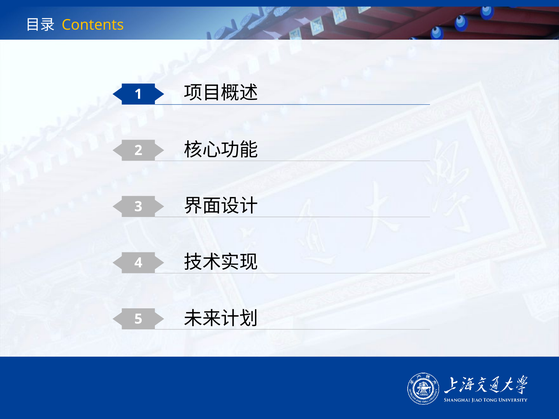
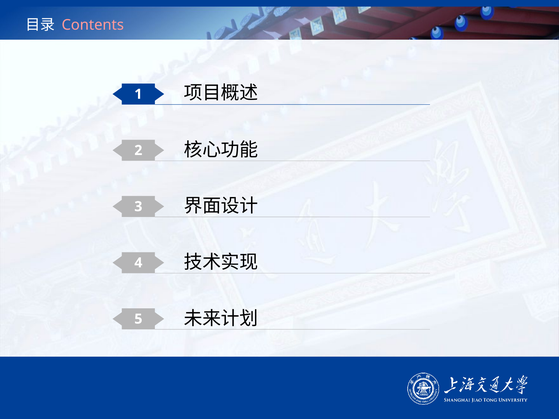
Contents colour: yellow -> pink (93, 25)
